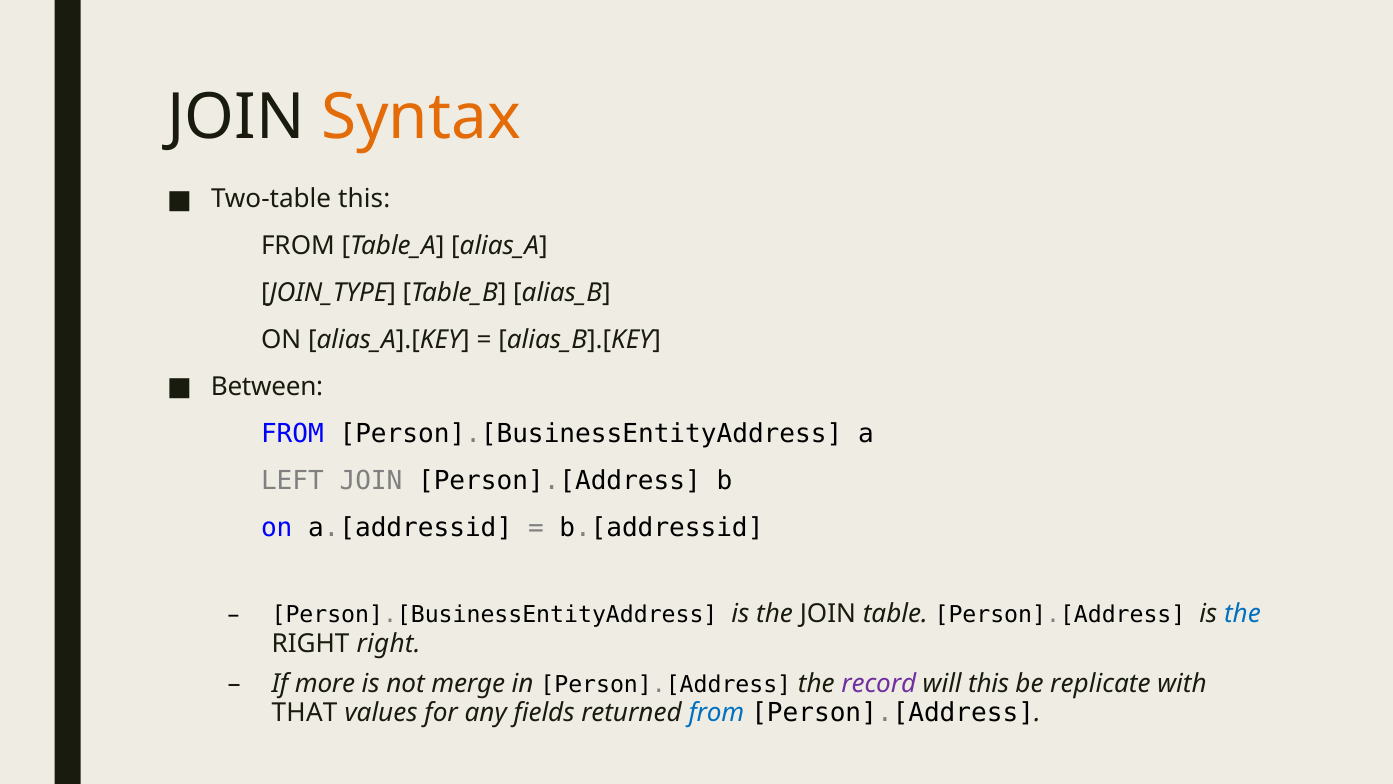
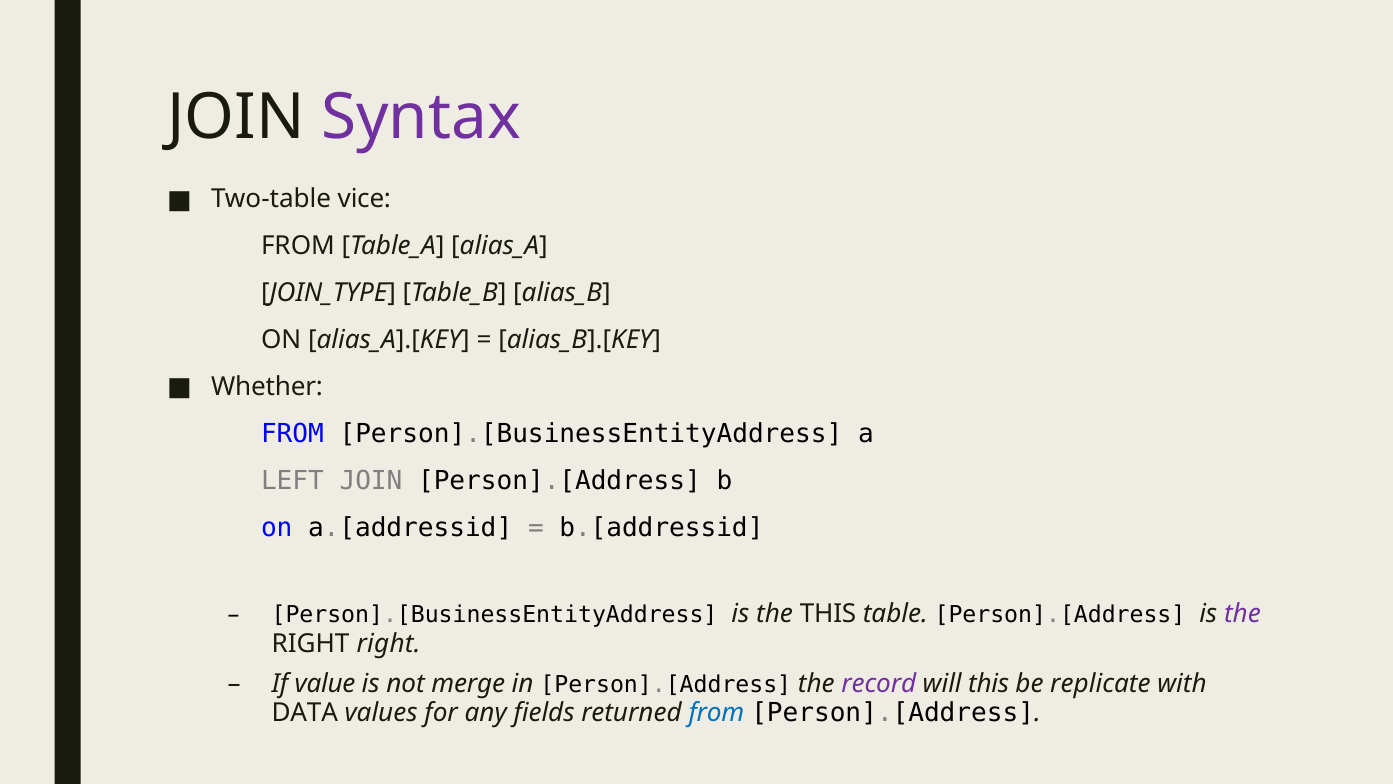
Syntax colour: orange -> purple (421, 117)
Two-table this: this -> vice (364, 199)
Between: Between -> Whether (267, 387)
the JOIN: JOIN -> THIS (828, 614)
the colour: blue -> purple (1242, 614)
more: more -> value (325, 683)
THAT: THAT -> DATA (305, 712)
